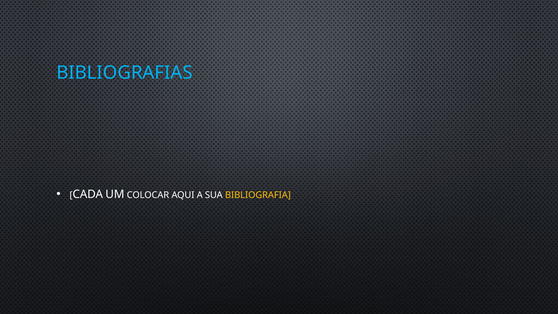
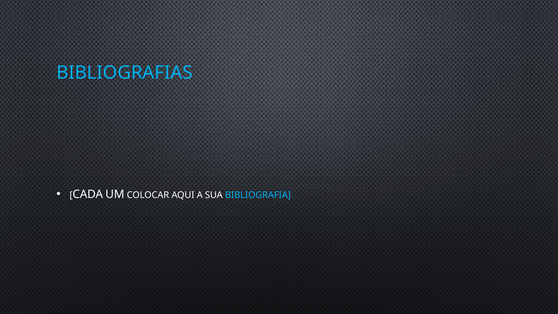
BIBLIOGRAFIA colour: yellow -> light blue (258, 195)
